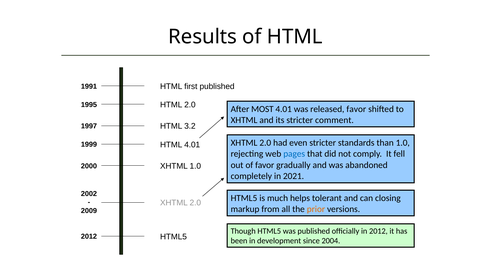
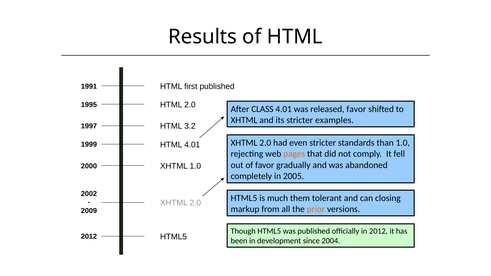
MOST: MOST -> CLASS (262, 109)
comment: comment -> examples (334, 120)
pages colour: blue -> orange (294, 154)
2021: 2021 -> 2005 (294, 176)
helps: helps -> them (300, 198)
